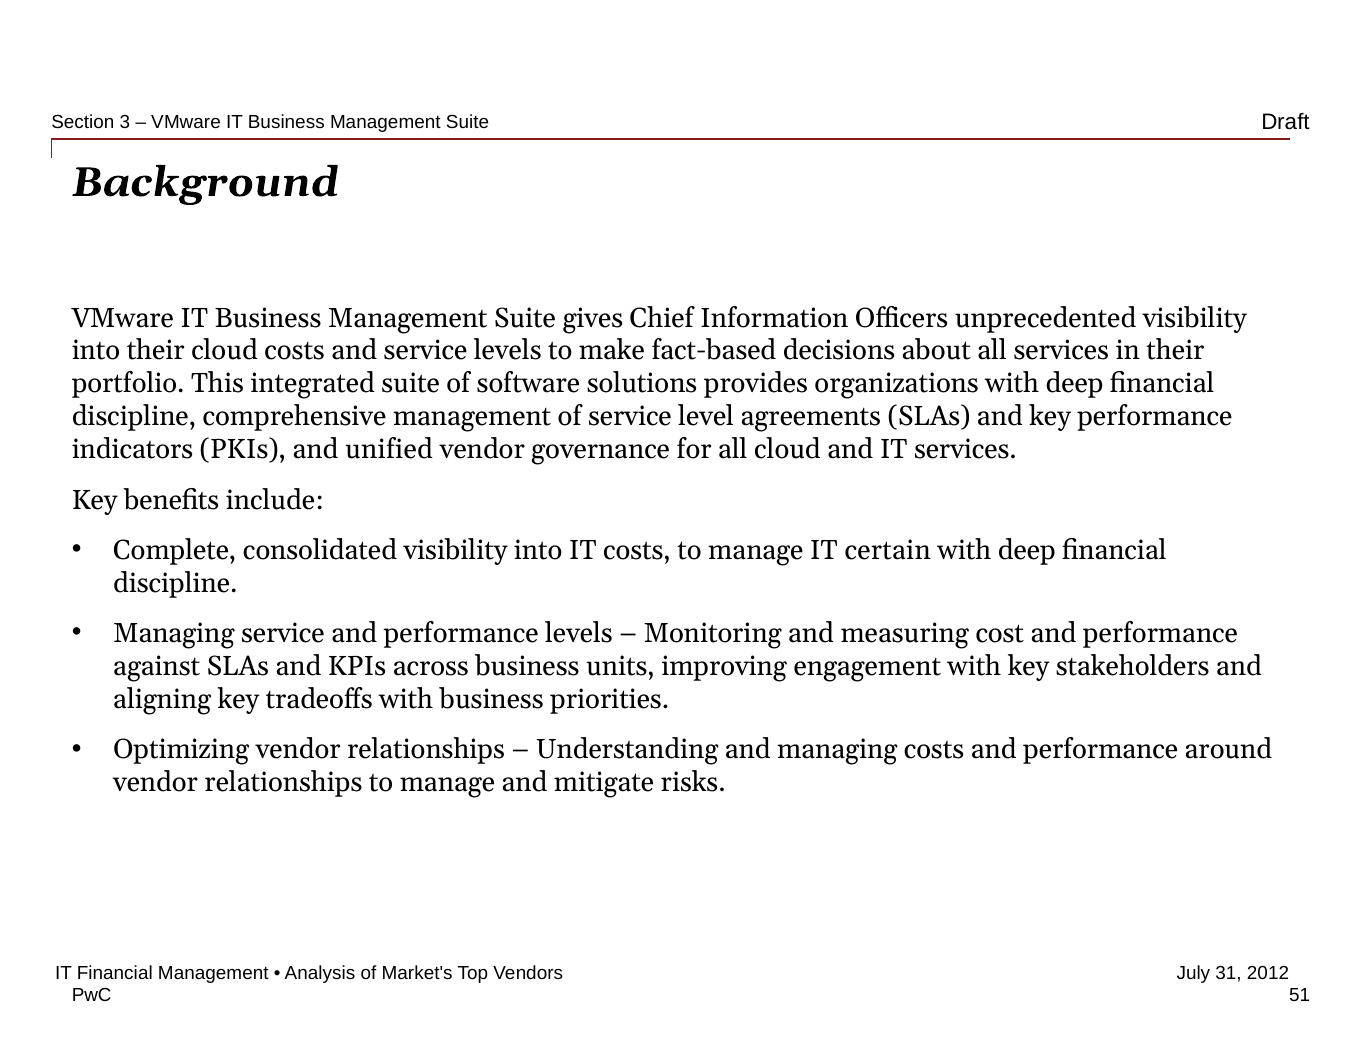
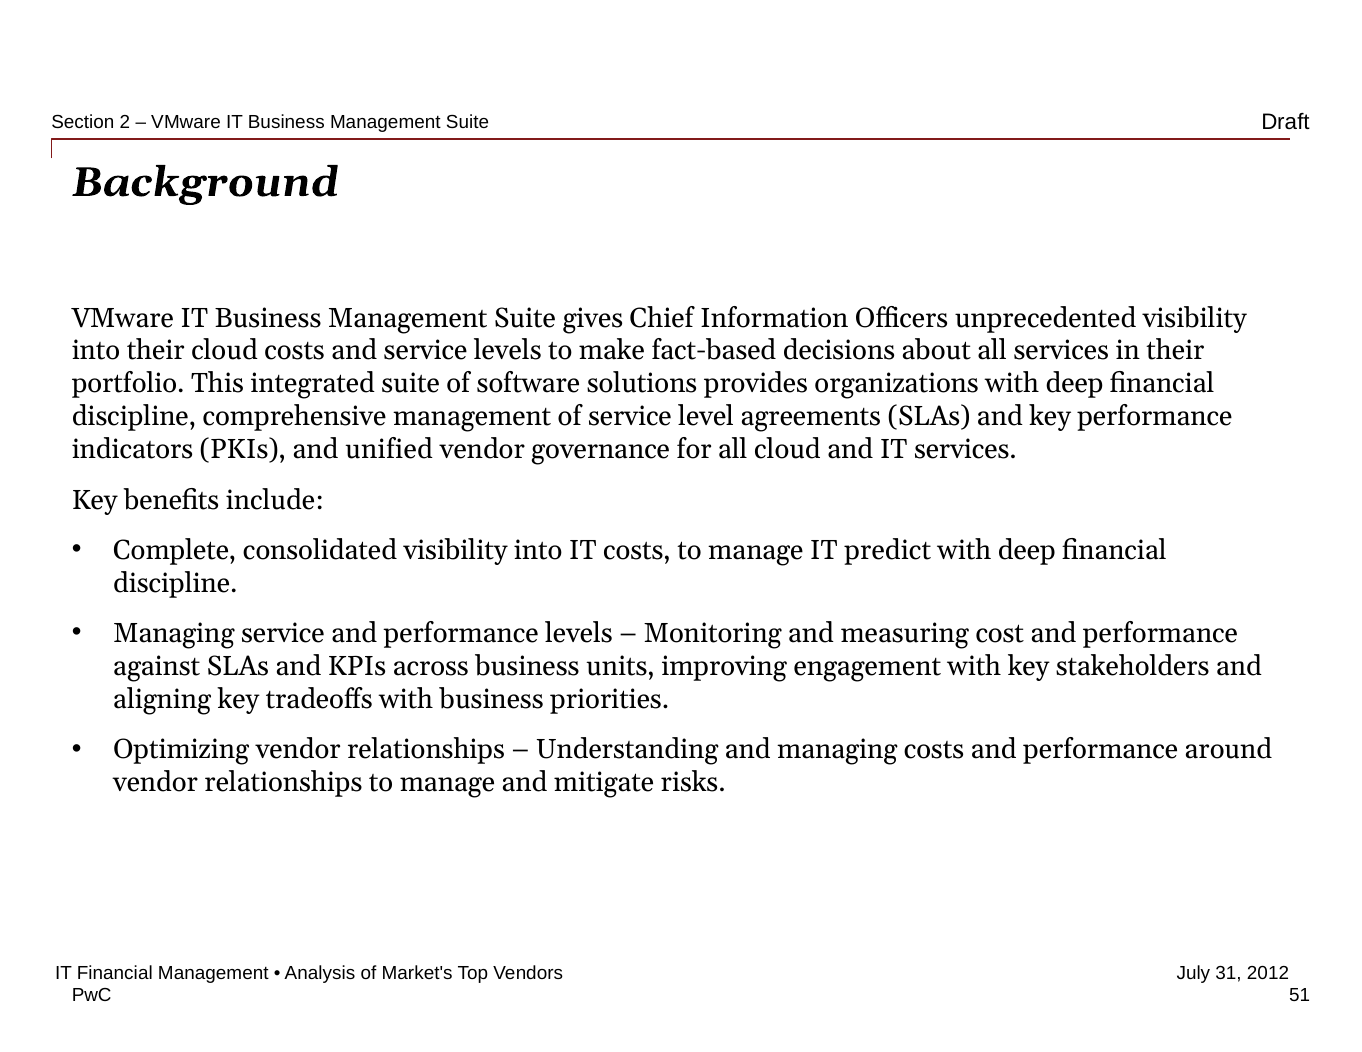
3: 3 -> 2 (125, 123)
certain: certain -> predict (888, 550)
